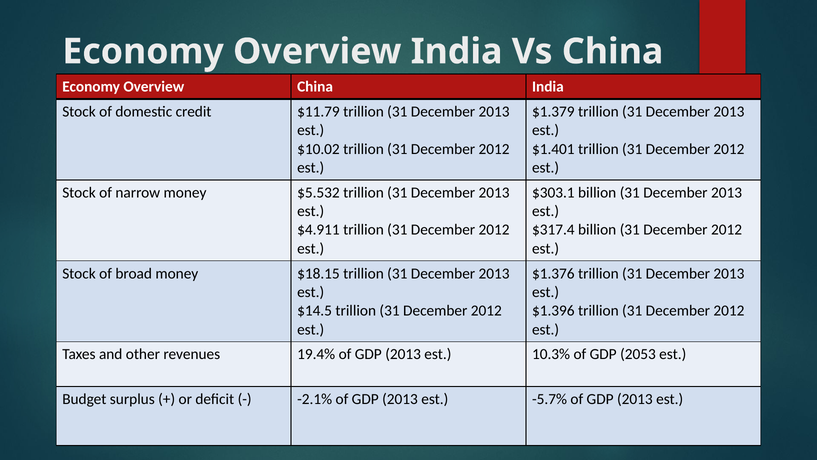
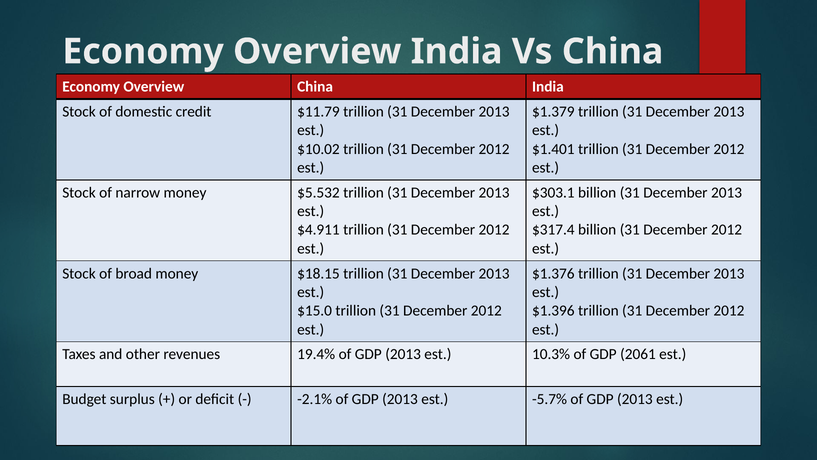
$14.5: $14.5 -> $15.0 (315, 311)
2053: 2053 -> 2061 (638, 354)
